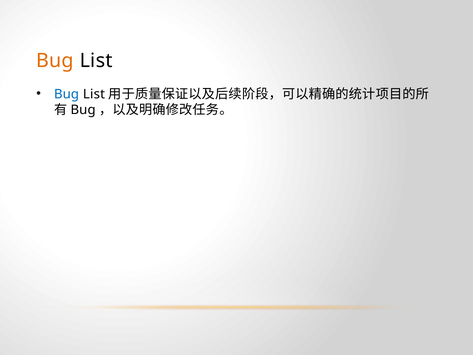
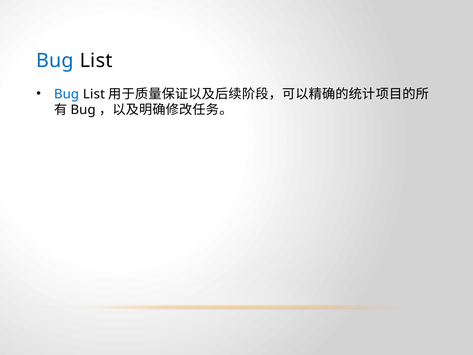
Bug colour: orange -> blue (55, 61)
